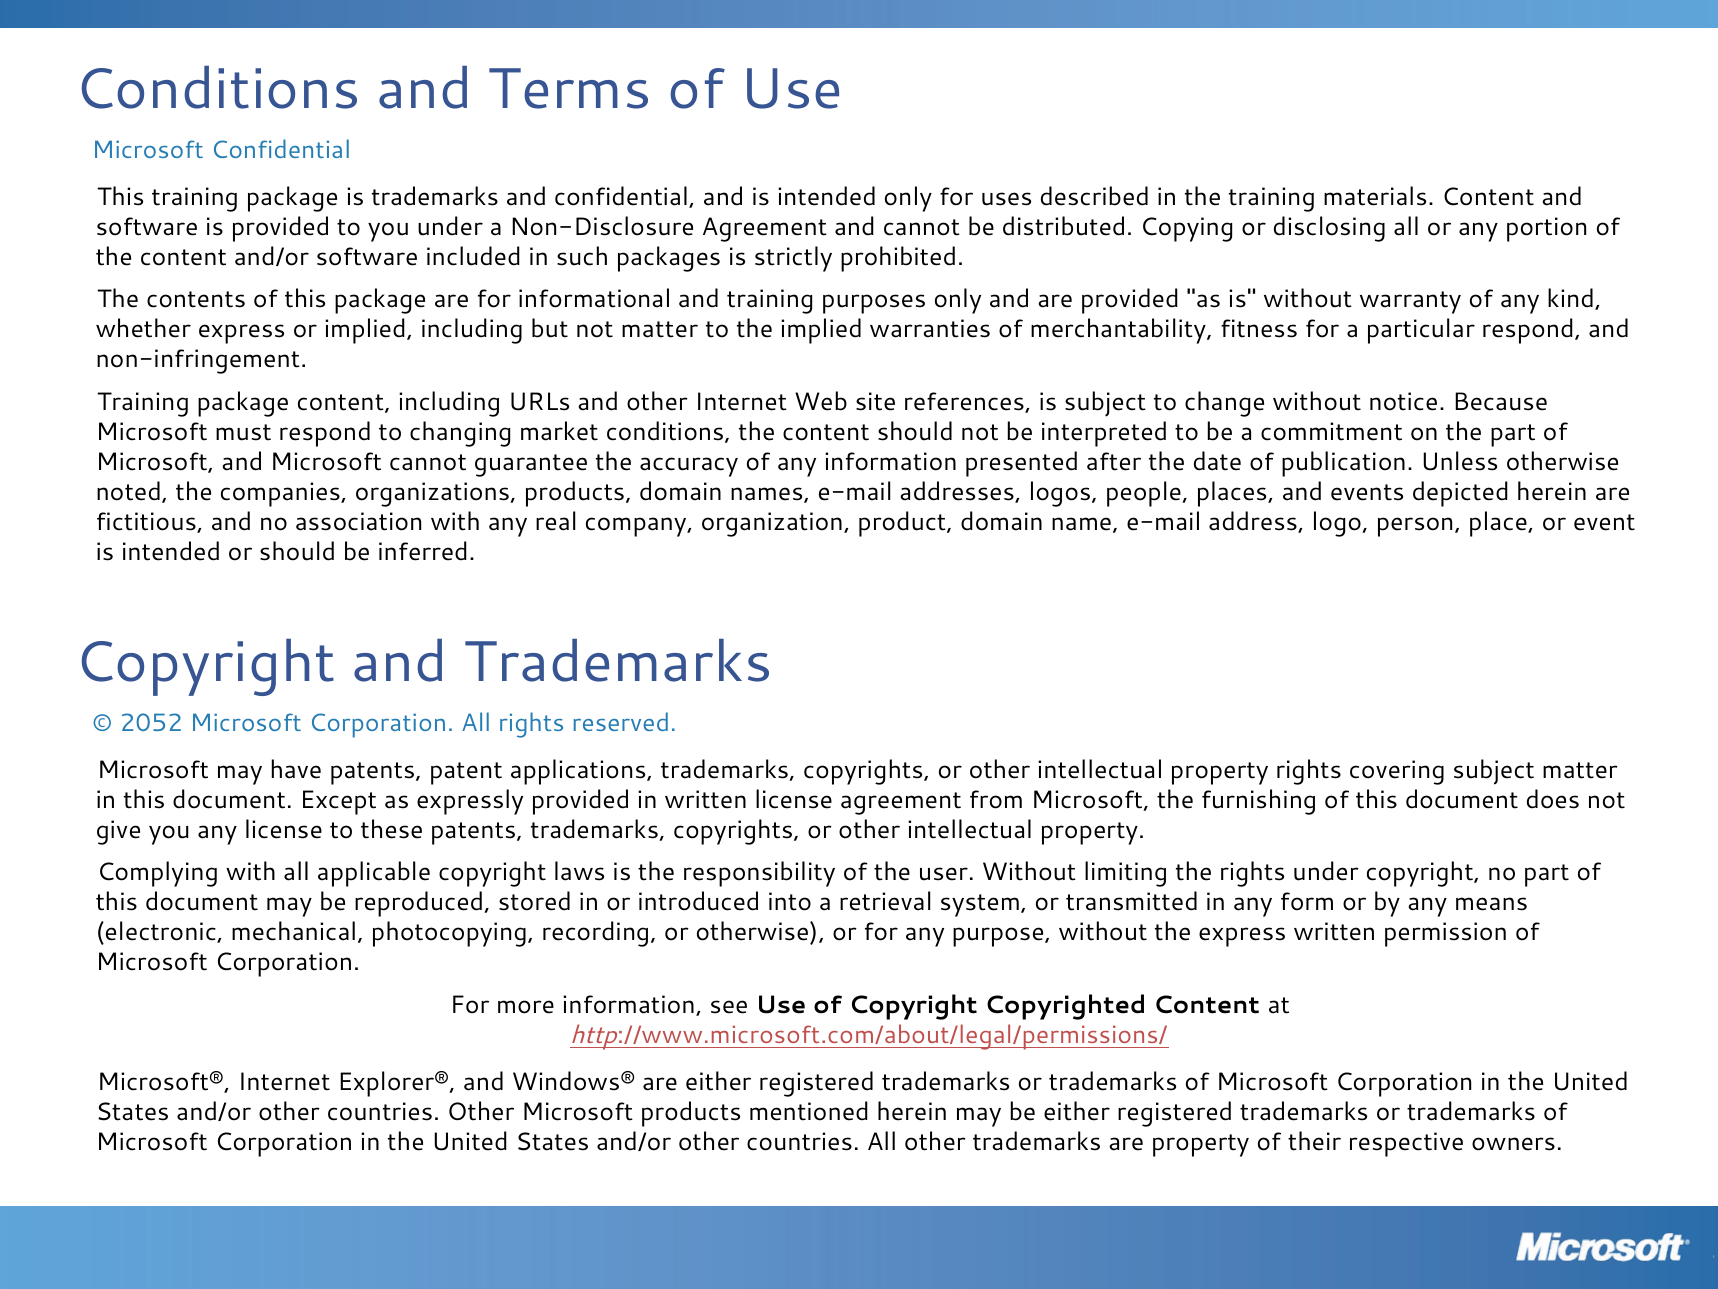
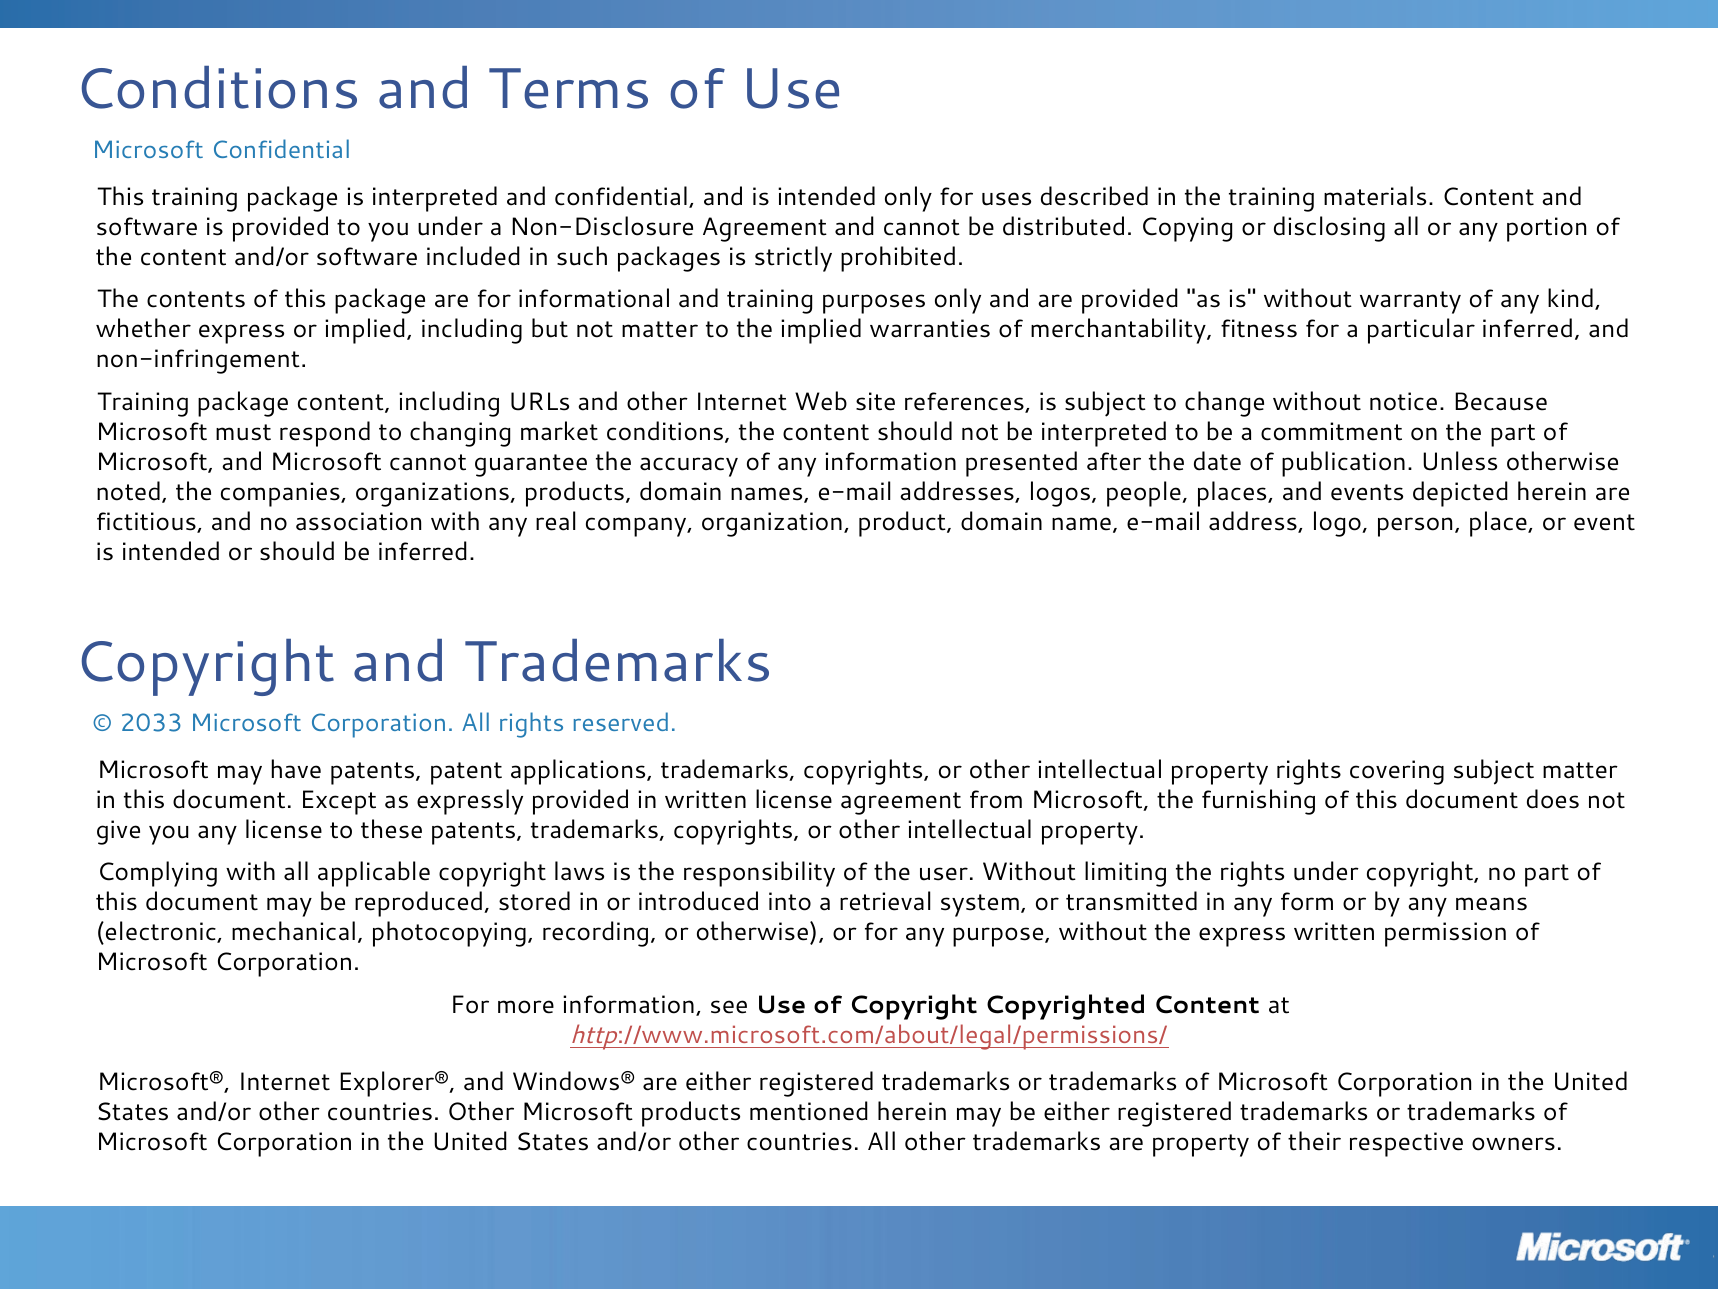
is trademarks: trademarks -> interpreted (435, 197)
particular respond: respond -> inferred (1531, 329)
2052: 2052 -> 2033 (151, 723)
